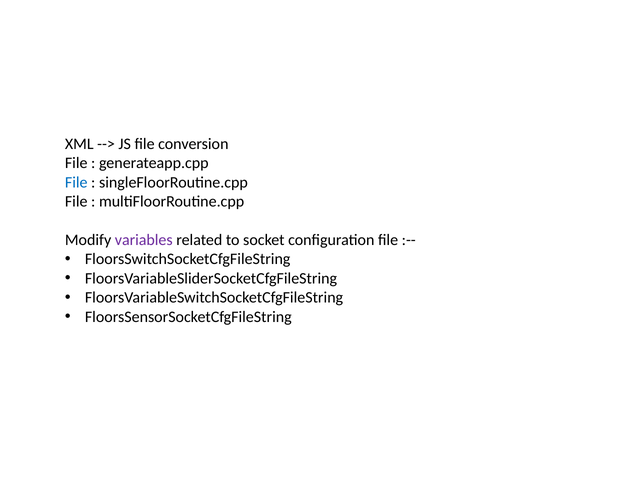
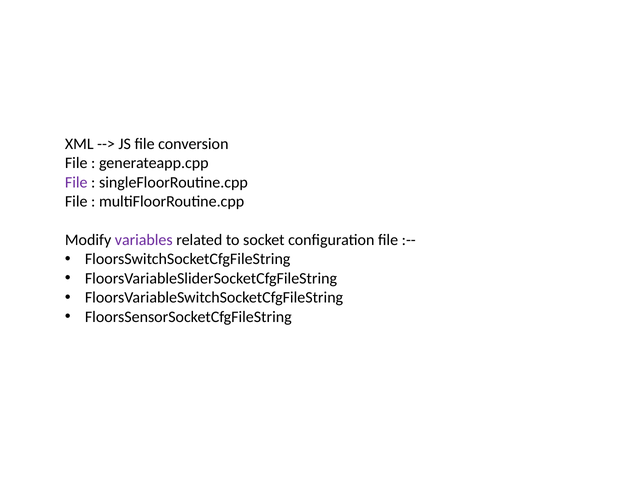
File colour: blue -> purple (76, 182)
